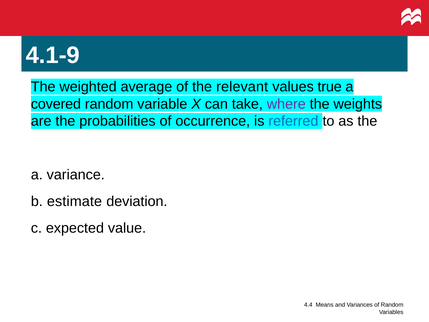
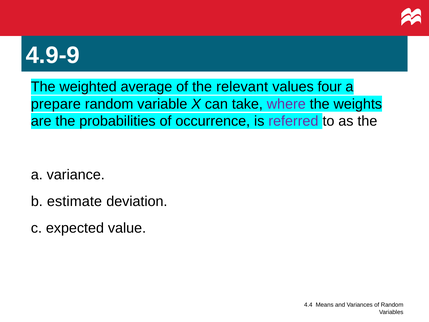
4.1-9: 4.1-9 -> 4.9-9 (53, 55)
true: true -> four (330, 87)
covered: covered -> prepare (56, 104)
referred colour: blue -> purple (293, 121)
